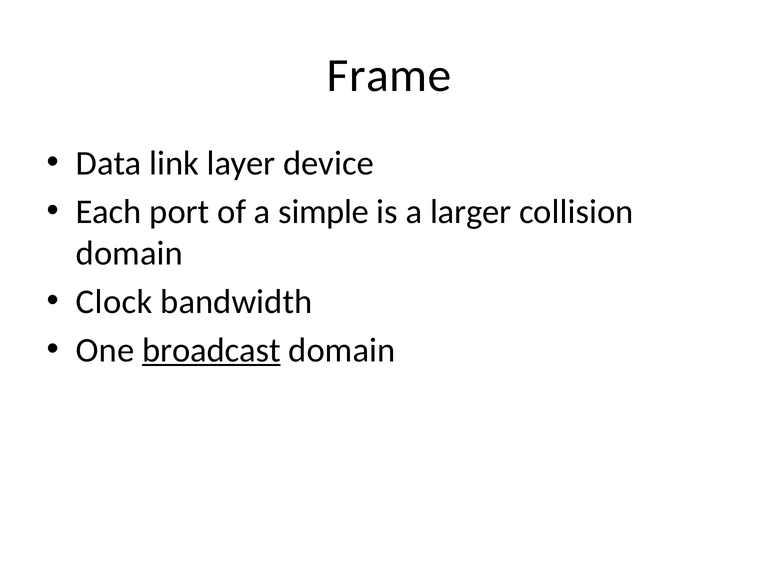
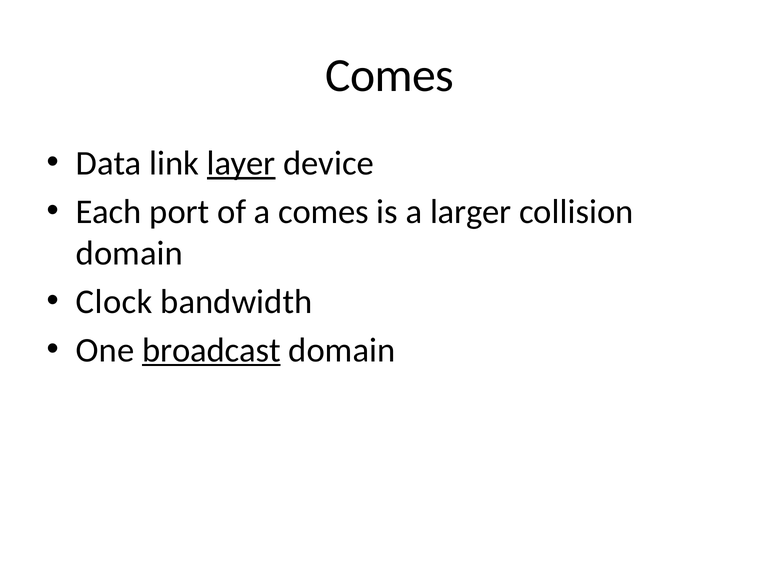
Frame: Frame -> Comes (390, 75)
layer underline: none -> present (241, 163)
a simple: simple -> comes (324, 212)
